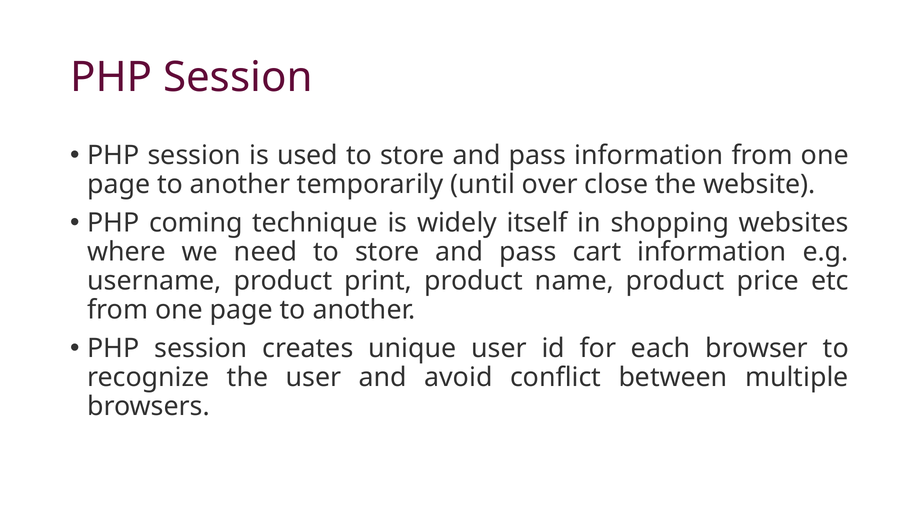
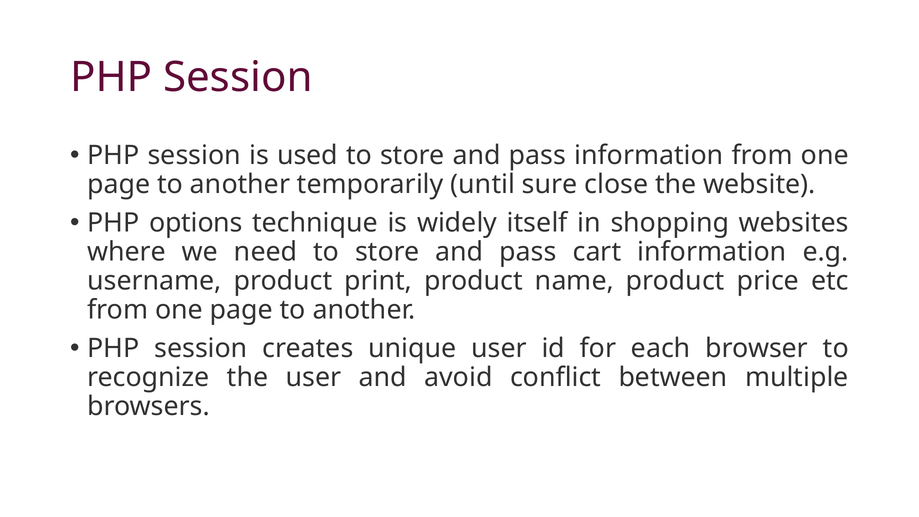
over: over -> sure (550, 184)
coming: coming -> options (196, 223)
